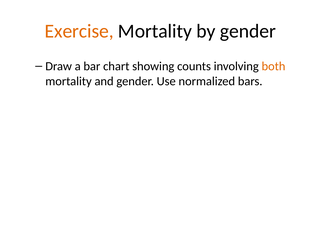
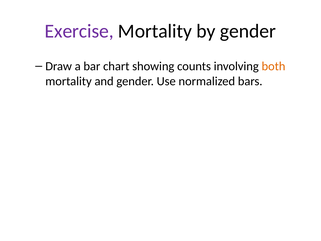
Exercise colour: orange -> purple (79, 31)
